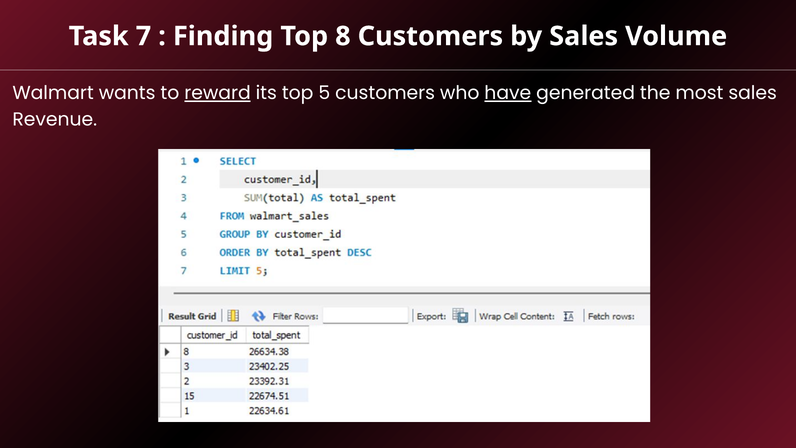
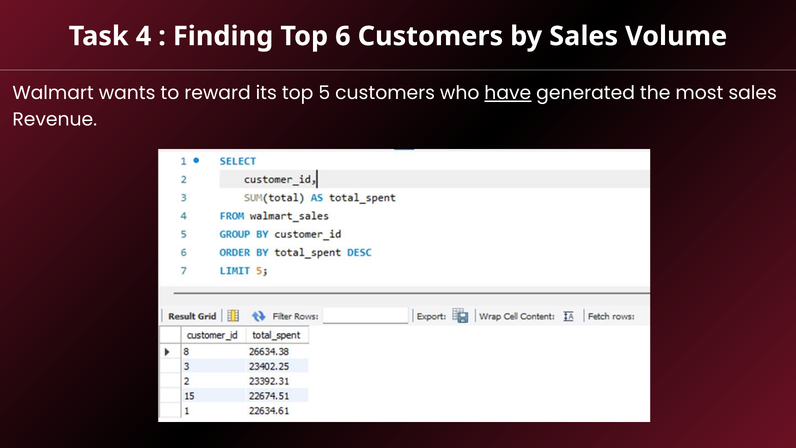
7: 7 -> 4 (143, 36)
8: 8 -> 6 (343, 36)
reward underline: present -> none (218, 93)
